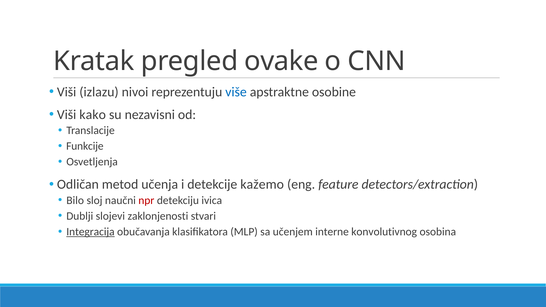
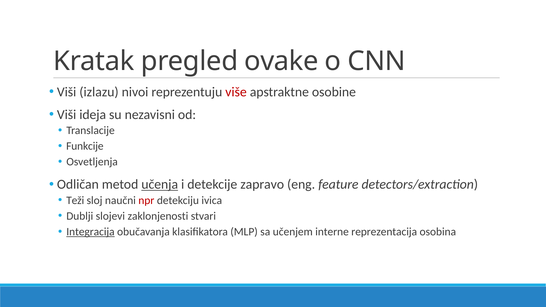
više colour: blue -> red (236, 92)
kako: kako -> ideja (93, 115)
učenja underline: none -> present (160, 185)
kažemo: kažemo -> zapravo (262, 185)
Bilo: Bilo -> Teži (75, 200)
konvolutivnog: konvolutivnog -> reprezentacija (384, 232)
